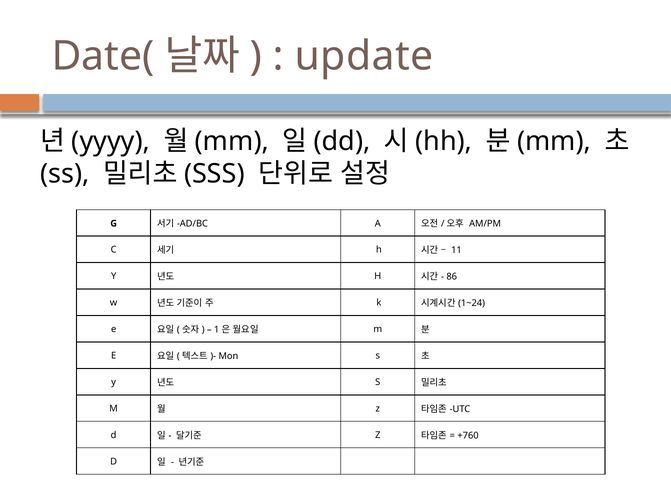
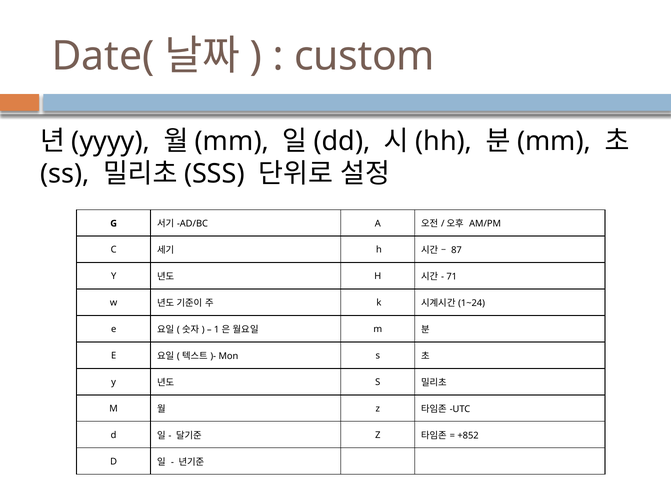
update: update -> custom (364, 56)
11: 11 -> 87 (456, 250)
86: 86 -> 71 (452, 276)
+760: +760 -> +852 (468, 435)
